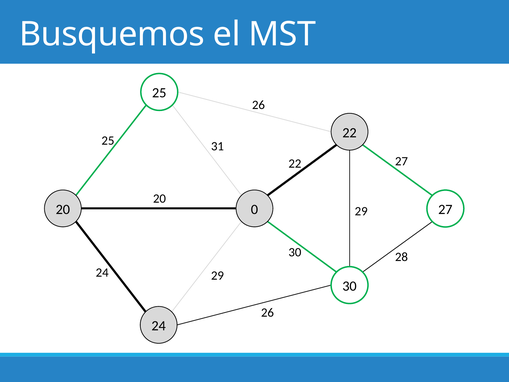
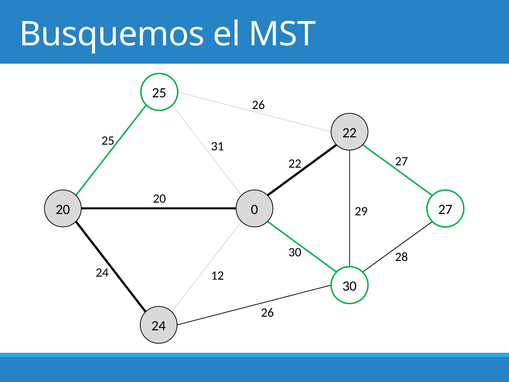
24 29: 29 -> 12 (217, 275)
